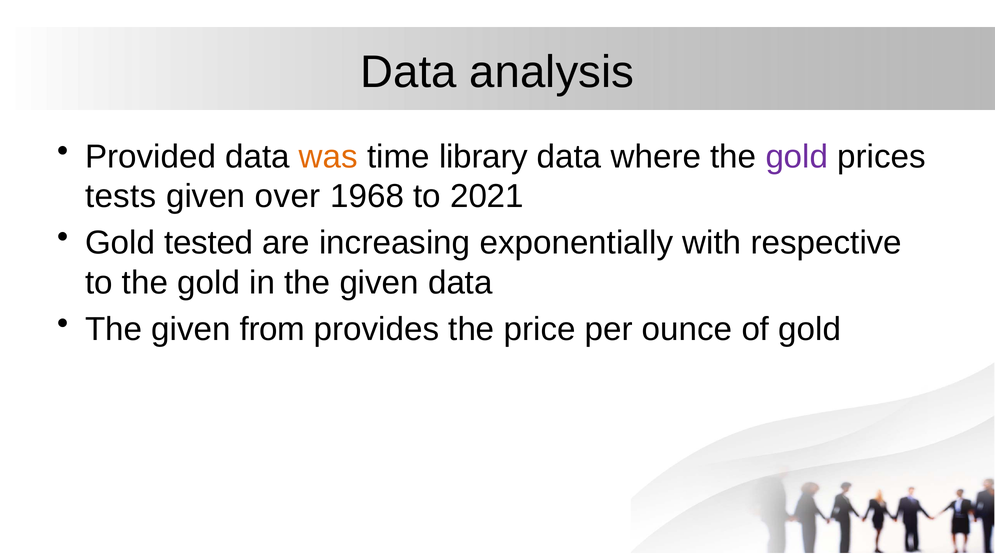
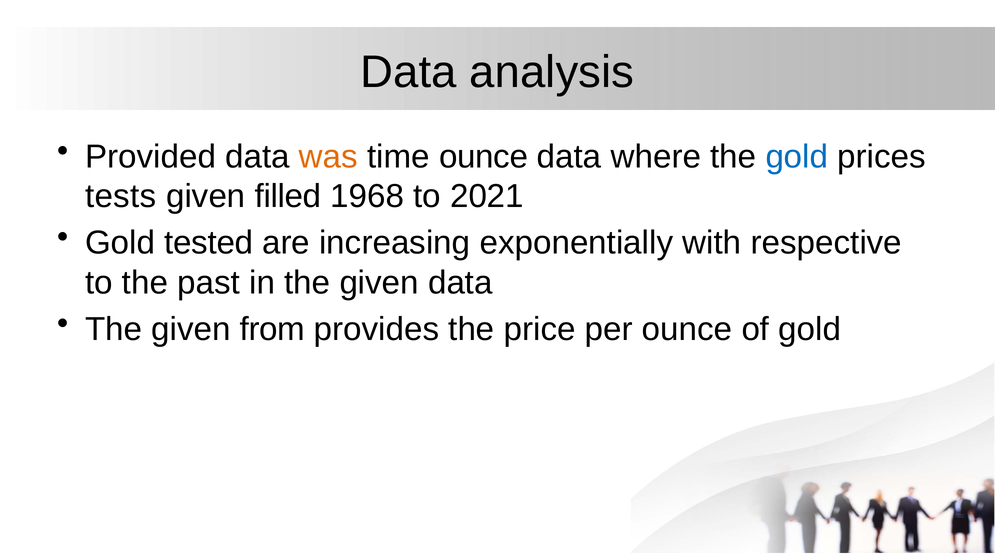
time library: library -> ounce (484, 156)
gold colour: purple -> blue (797, 156)
over: over -> filled (288, 196)
to the gold: gold -> past (209, 283)
